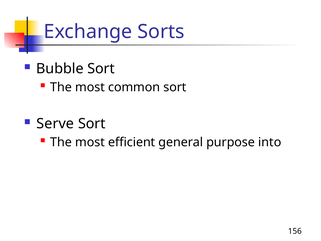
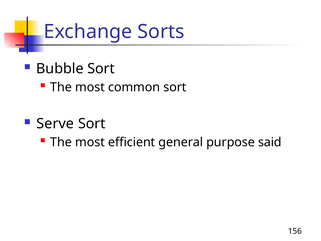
into: into -> said (270, 142)
